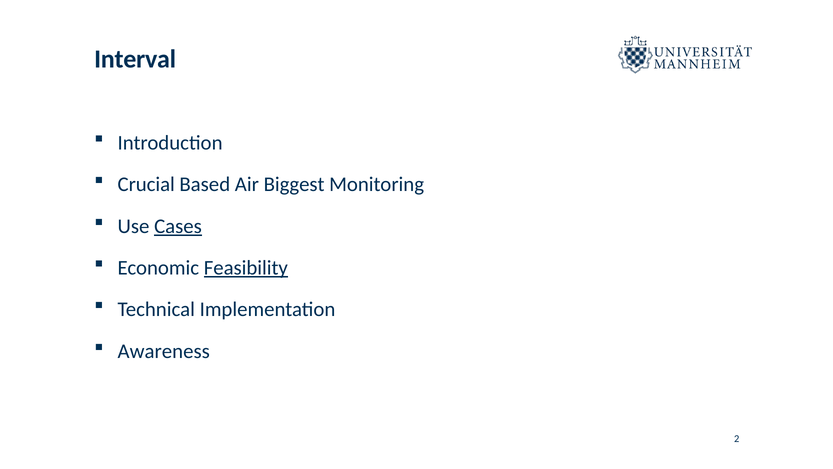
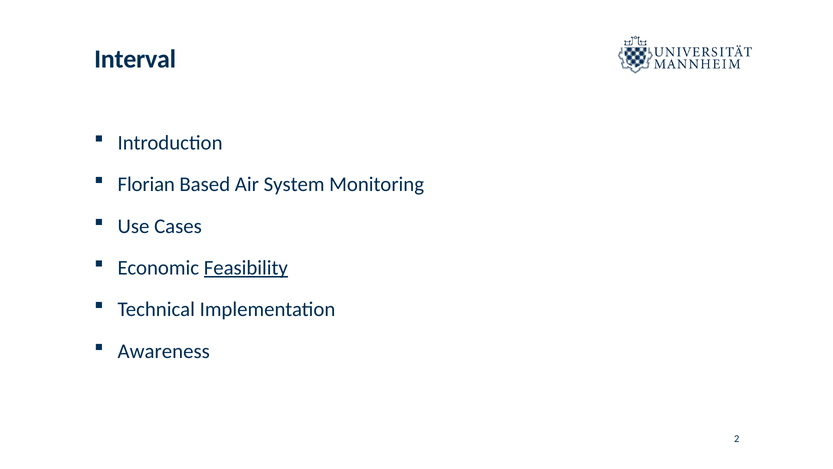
Crucial: Crucial -> Florian (146, 184)
Biggest: Biggest -> System (294, 184)
Cases underline: present -> none (178, 226)
